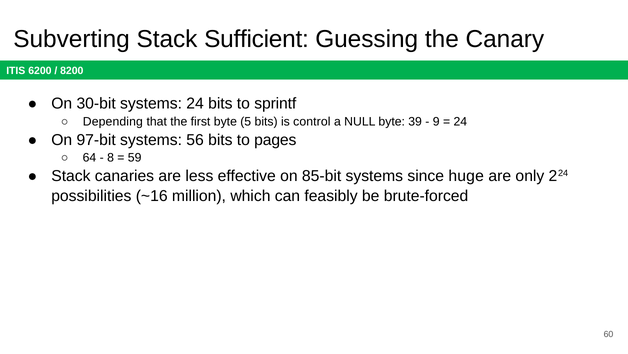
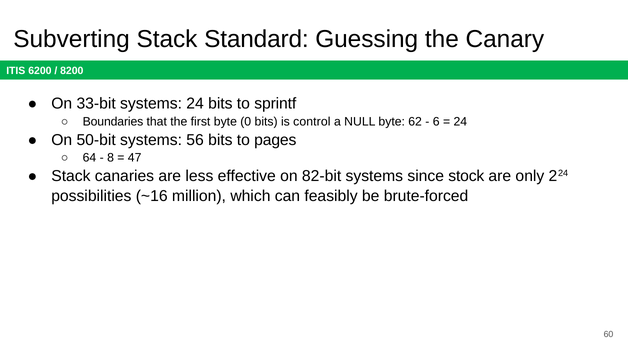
Sufficient: Sufficient -> Standard (256, 39)
30-bit: 30-bit -> 33-bit (96, 104)
Depending: Depending -> Boundaries (113, 121)
5: 5 -> 0 (246, 121)
39: 39 -> 62 (415, 121)
9: 9 -> 6 (436, 121)
97-bit: 97-bit -> 50-bit (96, 140)
59: 59 -> 47 (135, 157)
85-bit: 85-bit -> 82-bit (322, 176)
huge: huge -> stock (466, 176)
